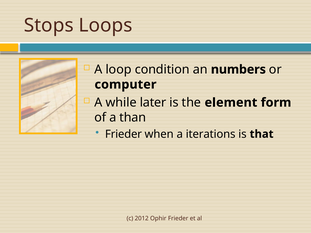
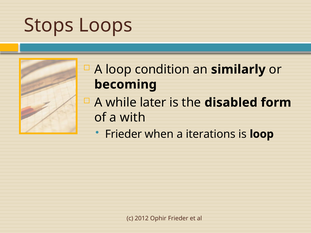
numbers: numbers -> similarly (238, 70)
computer: computer -> becoming (126, 85)
element: element -> disabled (231, 103)
than: than -> with (133, 118)
is that: that -> loop (262, 134)
